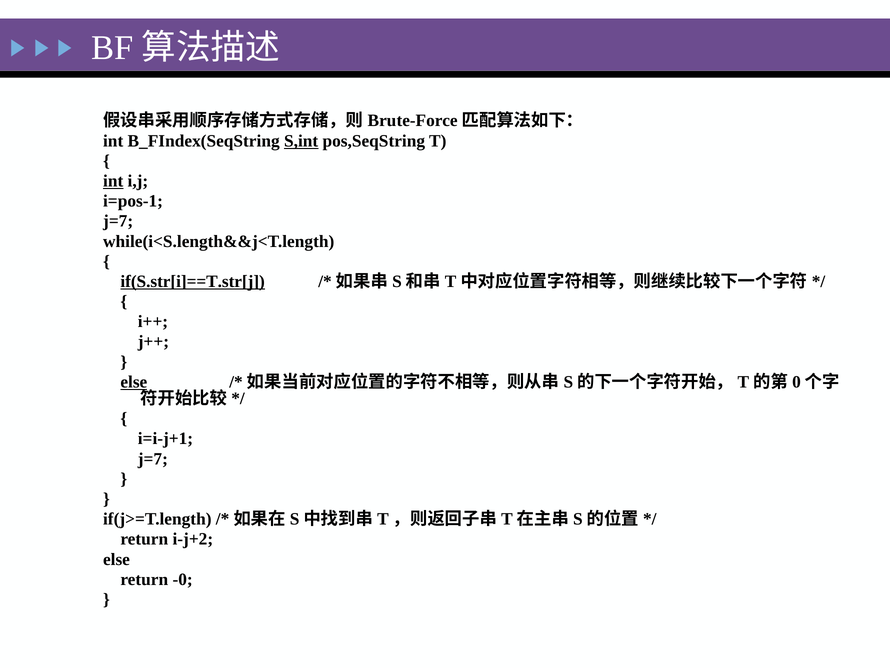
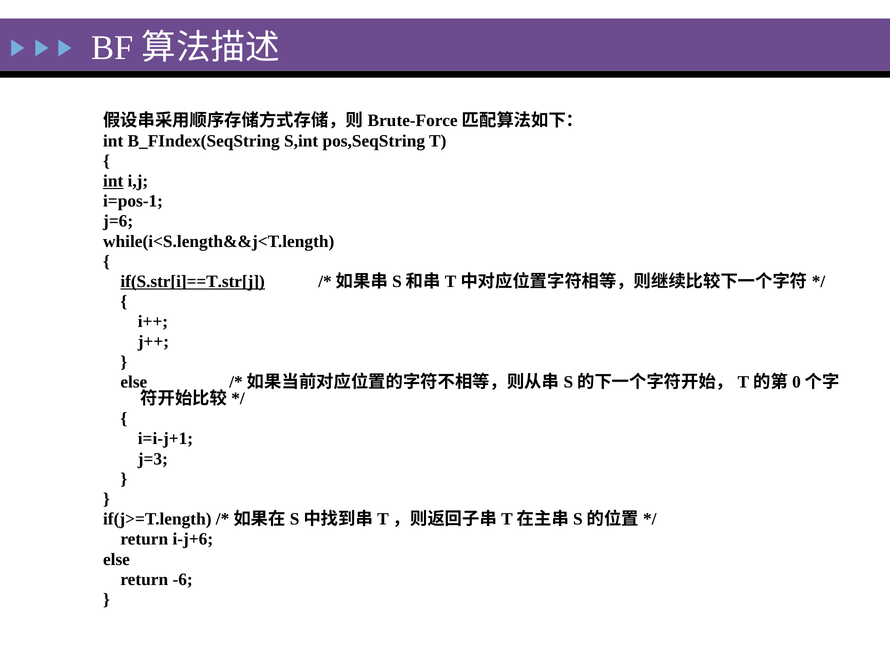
S,int underline: present -> none (301, 141)
j=7: j=7 -> j=6 (118, 221)
else underline: present -> none (134, 382)
j=7: j=7 -> j=3 (153, 459)
i-j+2: i-j+2 -> i-j+6 (193, 539)
-0: -0 -> -6 (183, 579)
